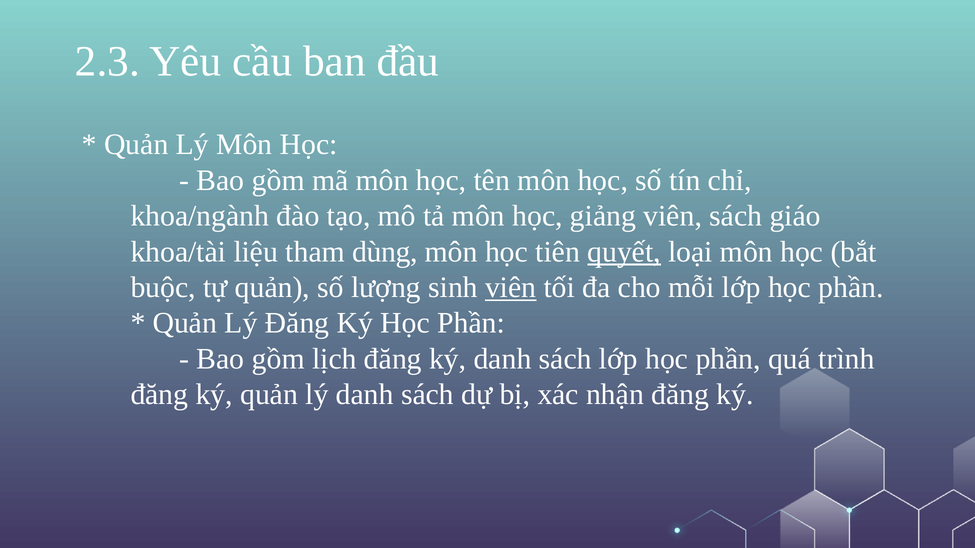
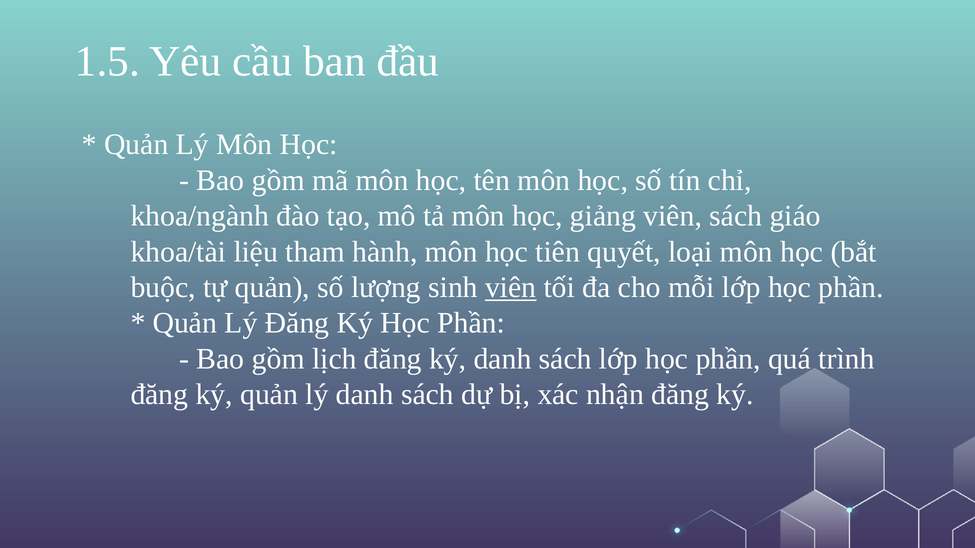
2.3: 2.3 -> 1.5 (107, 61)
dùng: dùng -> hành (385, 252)
quyết underline: present -> none (624, 252)
